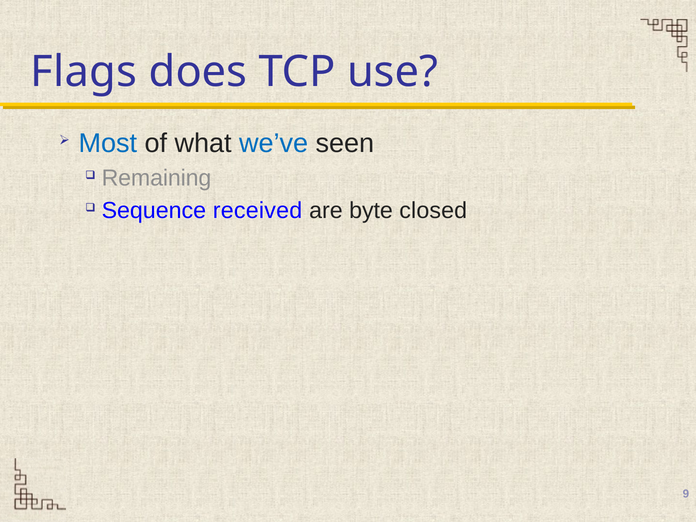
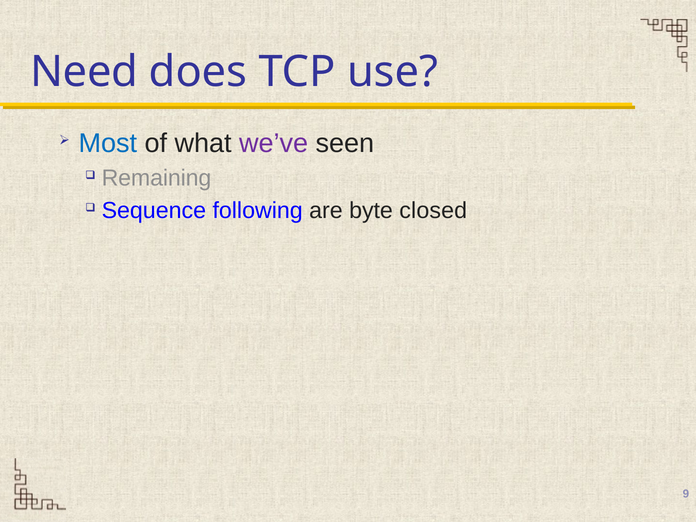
Flags: Flags -> Need (84, 72)
we’ve colour: blue -> purple (274, 143)
received: received -> following (258, 210)
